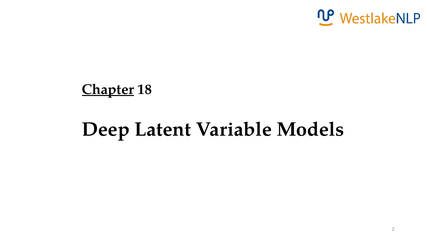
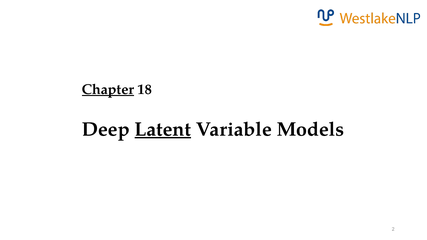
Latent underline: none -> present (163, 129)
